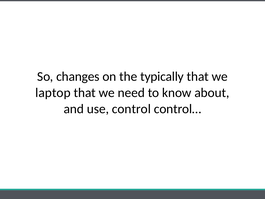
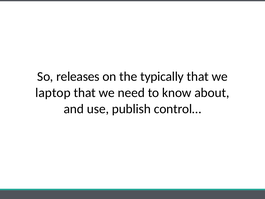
changes: changes -> releases (78, 76)
control: control -> publish (131, 109)
